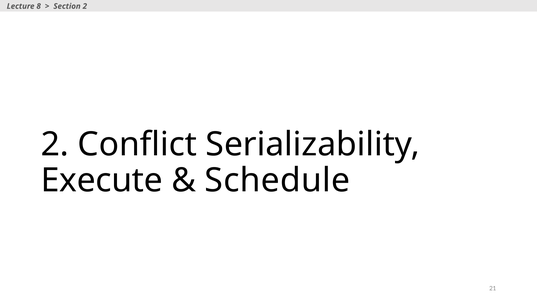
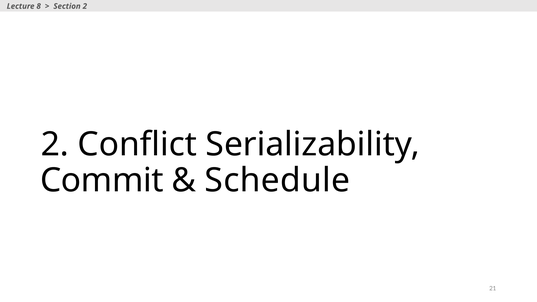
Execute: Execute -> Commit (102, 181)
